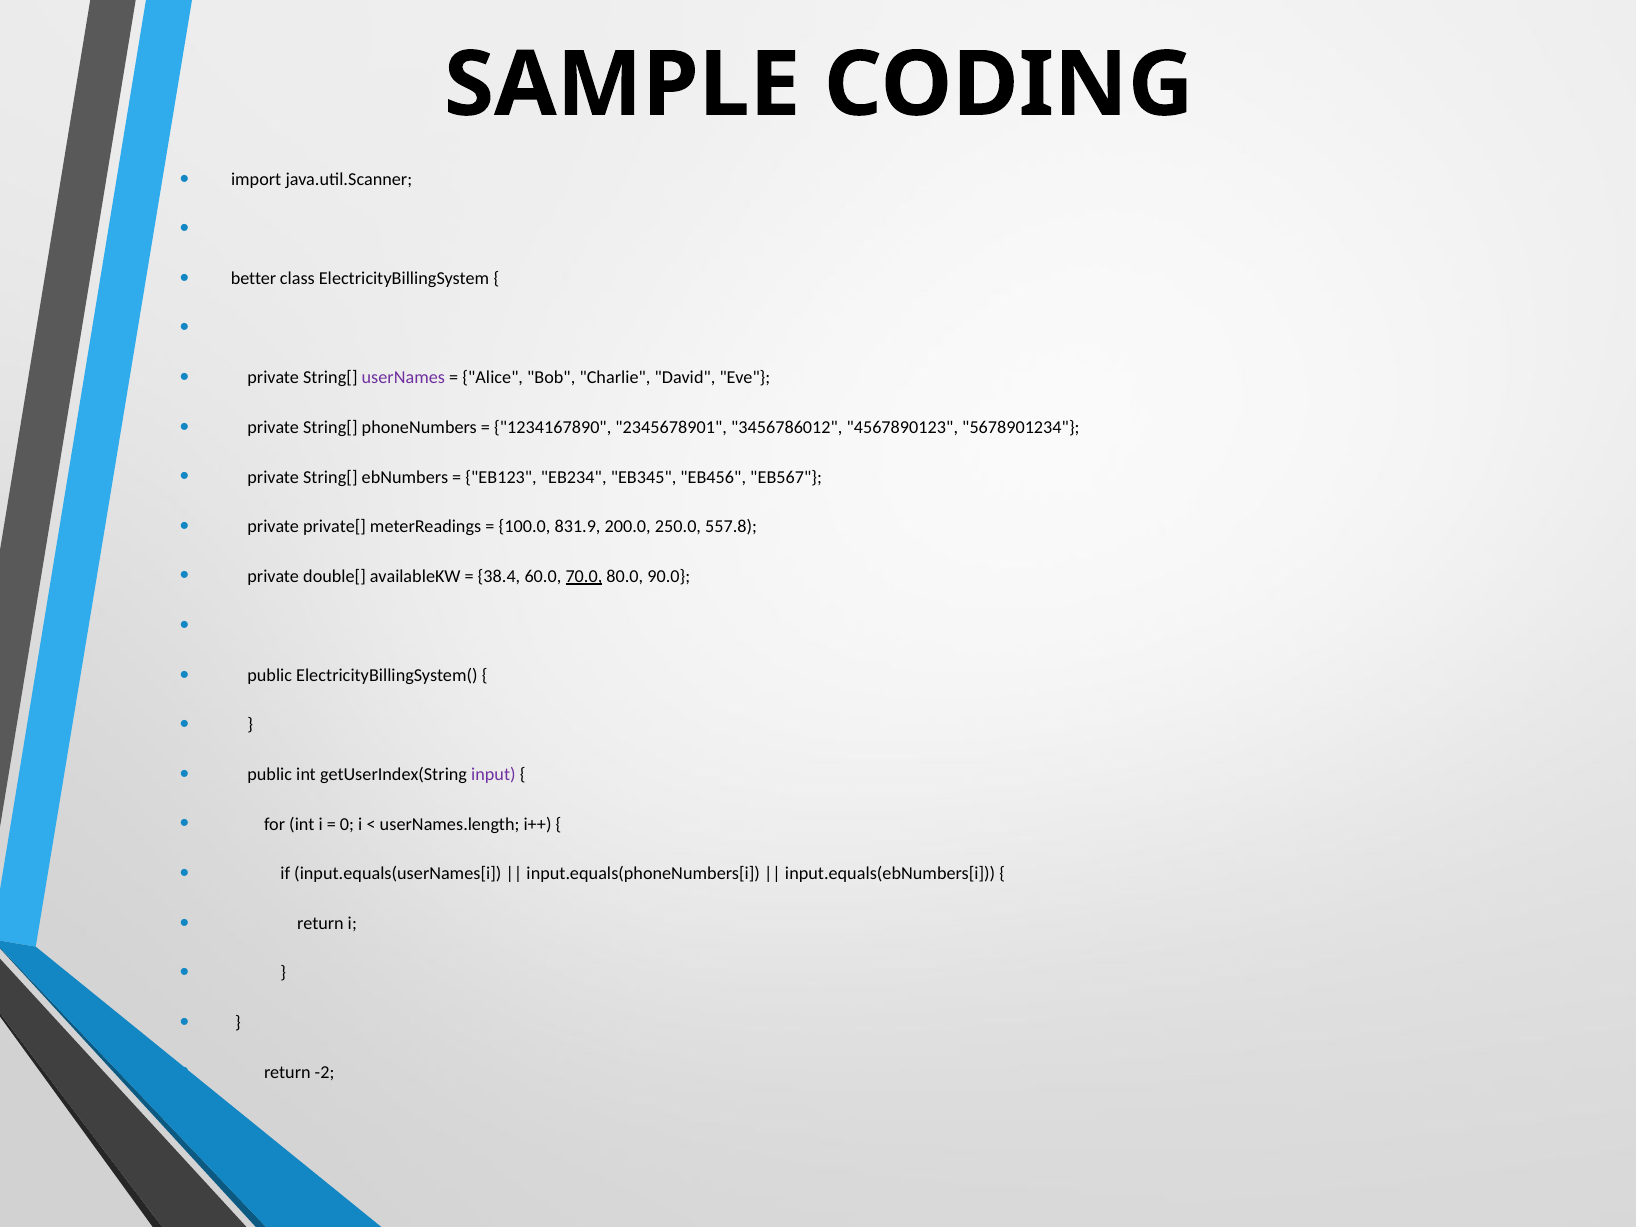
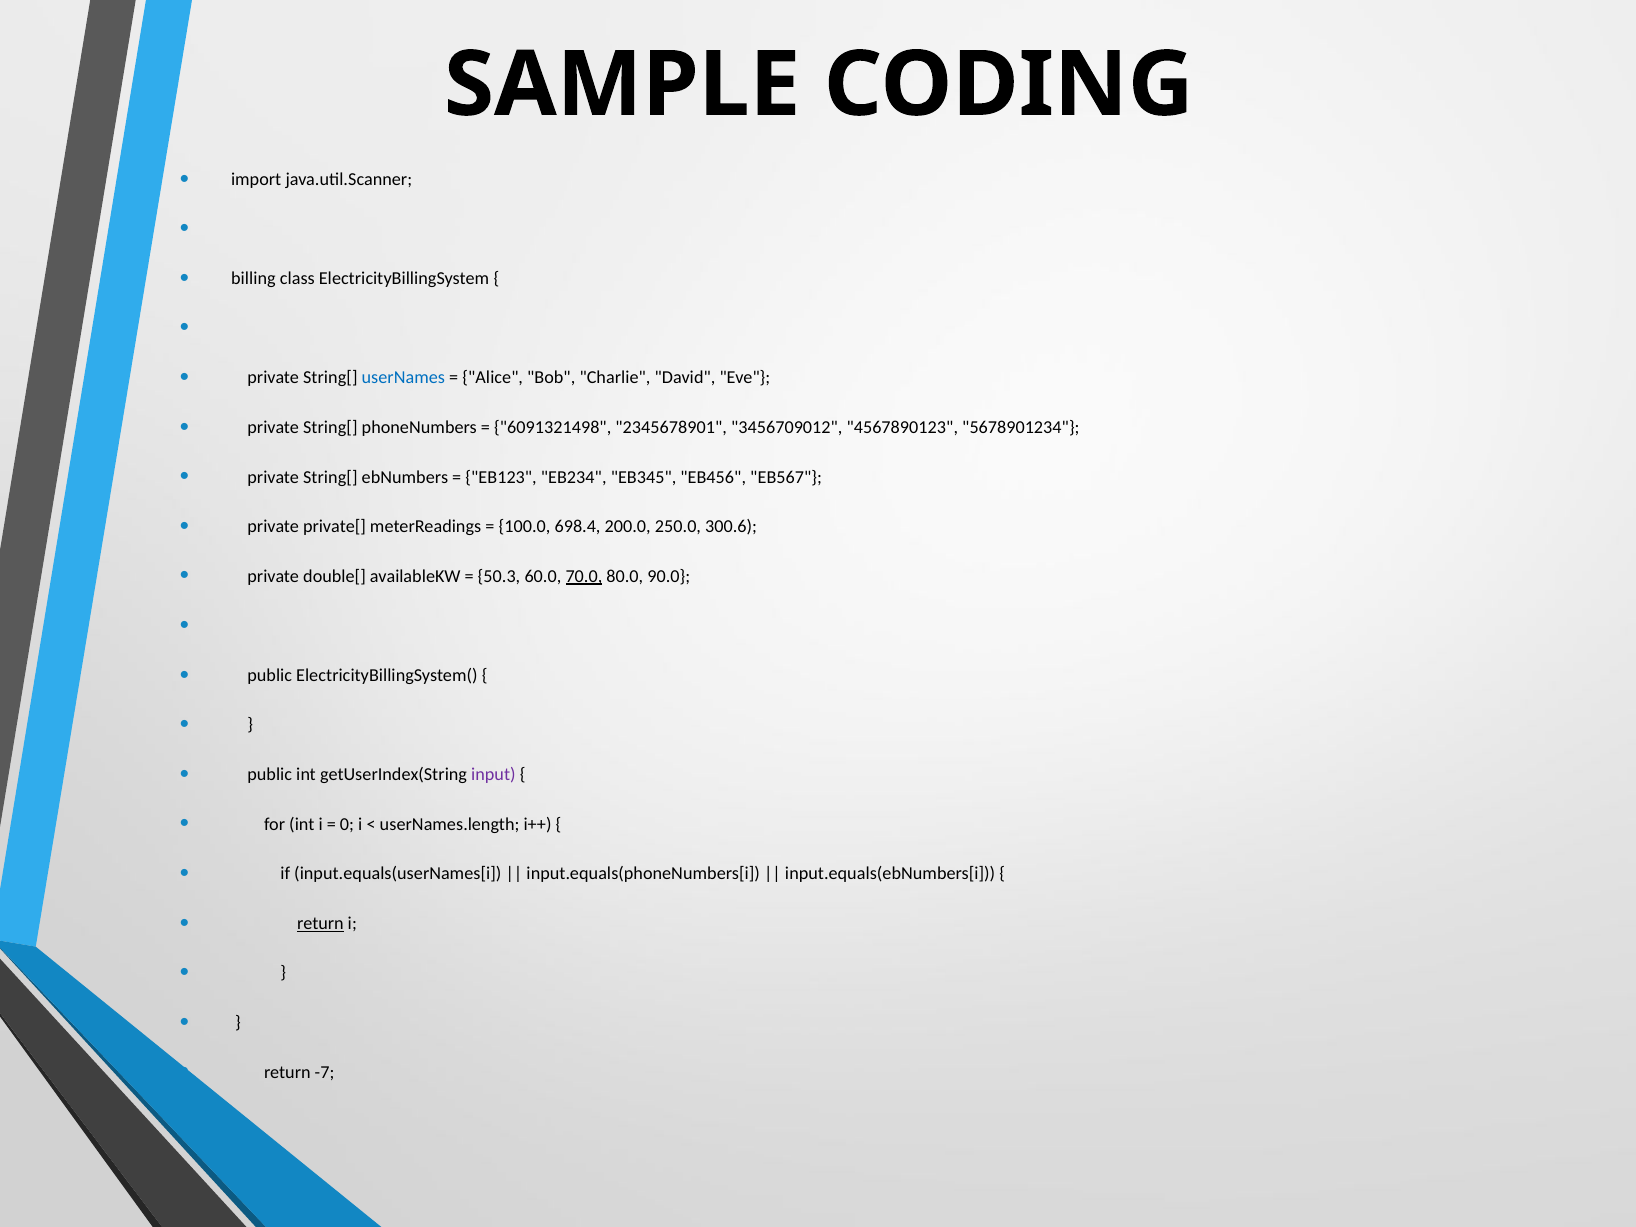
better: better -> billing (253, 279)
userNames colour: purple -> blue (403, 378)
1234167890: 1234167890 -> 6091321498 (553, 427)
3456786012: 3456786012 -> 3456709012 (787, 427)
831.9: 831.9 -> 698.4 (578, 527)
557.8: 557.8 -> 300.6 (731, 527)
38.4: 38.4 -> 50.3 (499, 576)
return underline: none -> present (320, 923)
-2: -2 -> -7 (325, 1072)
